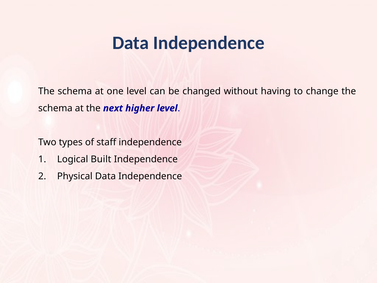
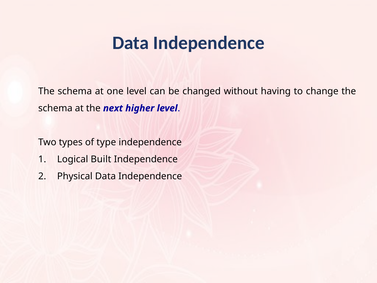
staff: staff -> type (106, 142)
